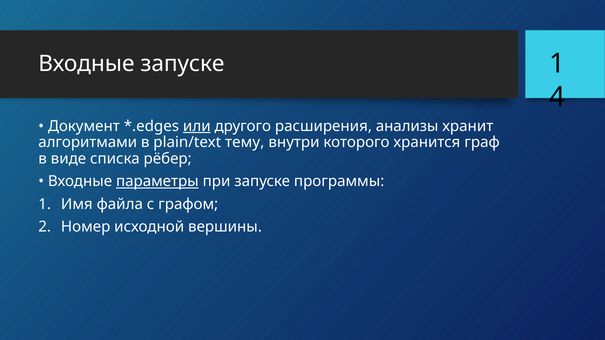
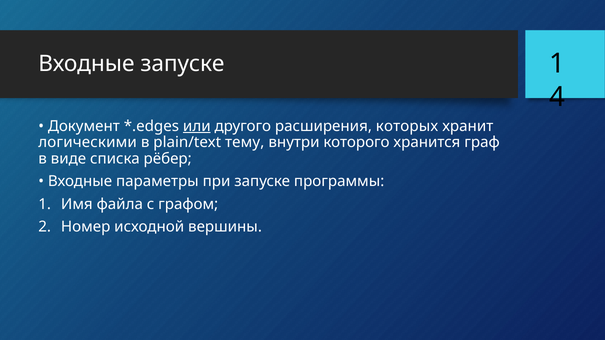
анализы: анализы -> которых (407, 126)
алгоритмами: алгоритмами -> логическими (88, 143)
параметры underline: present -> none (157, 182)
